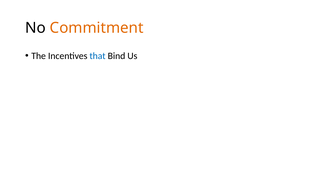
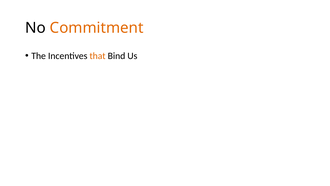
that colour: blue -> orange (98, 56)
